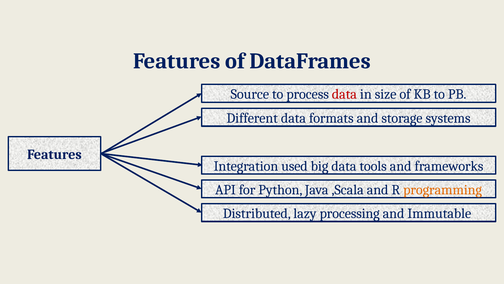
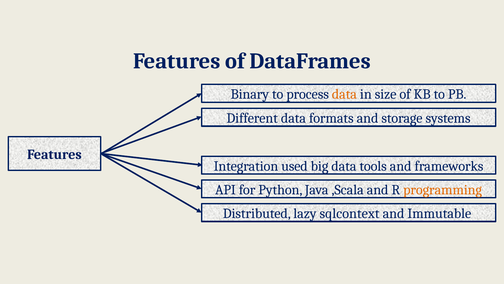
Source: Source -> Binary (250, 94)
data colour: red -> orange (344, 94)
processing: processing -> sqlcontext (350, 213)
